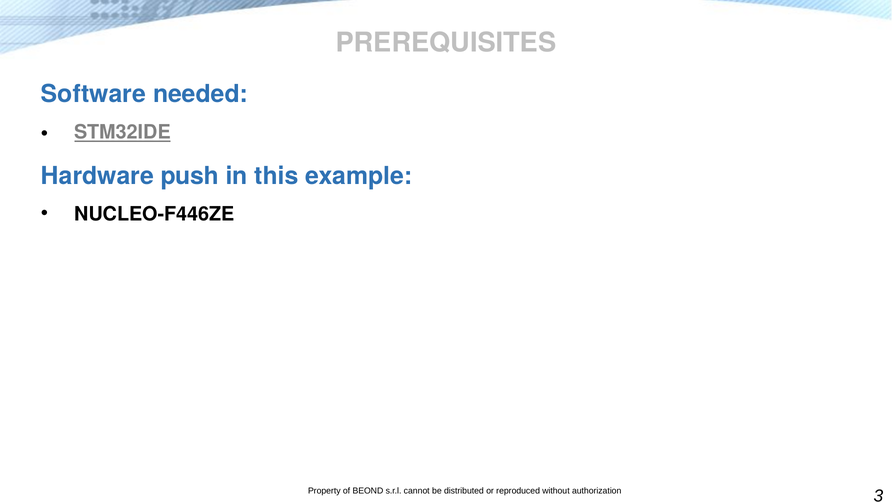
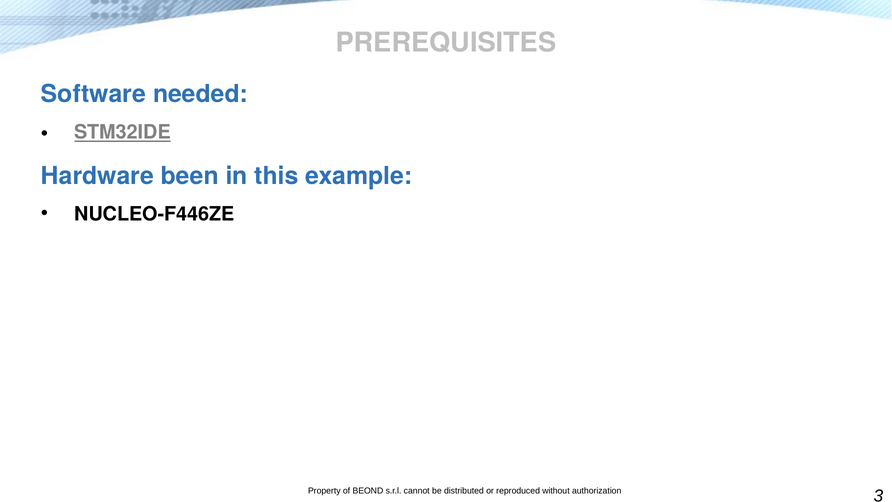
push: push -> been (190, 176)
